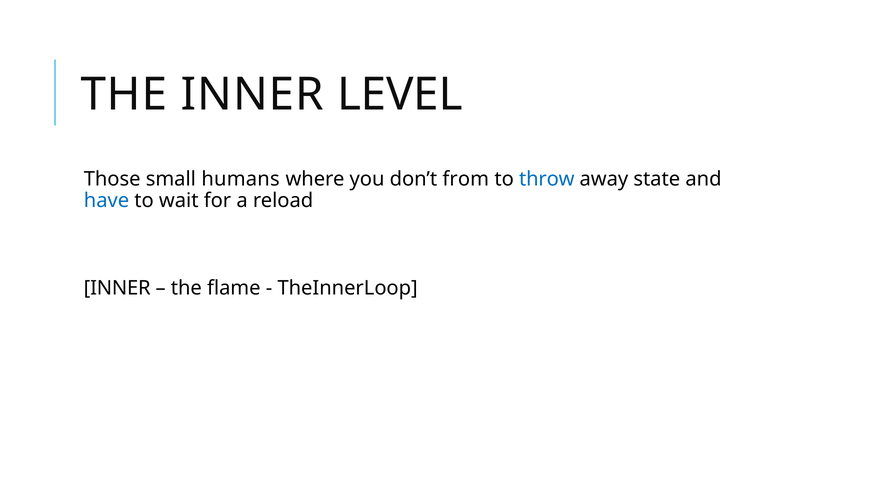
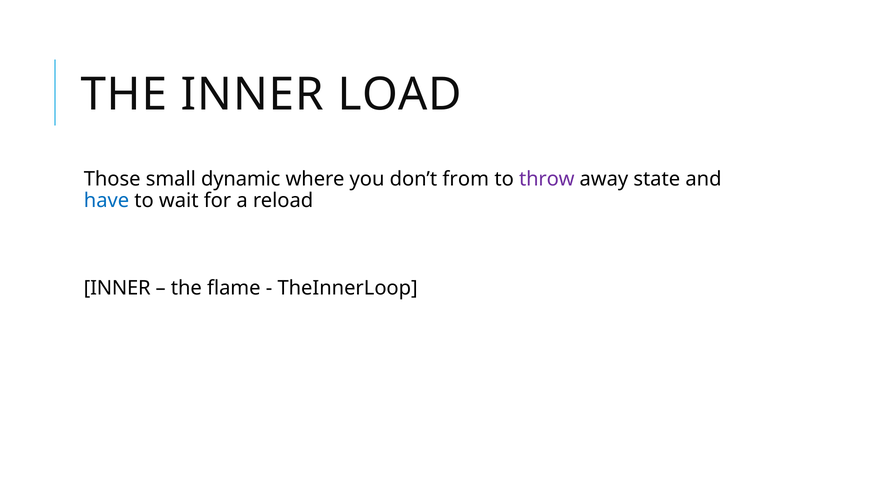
LEVEL: LEVEL -> LOAD (400, 94)
humans: humans -> dynamic (241, 179)
throw colour: blue -> purple (547, 179)
